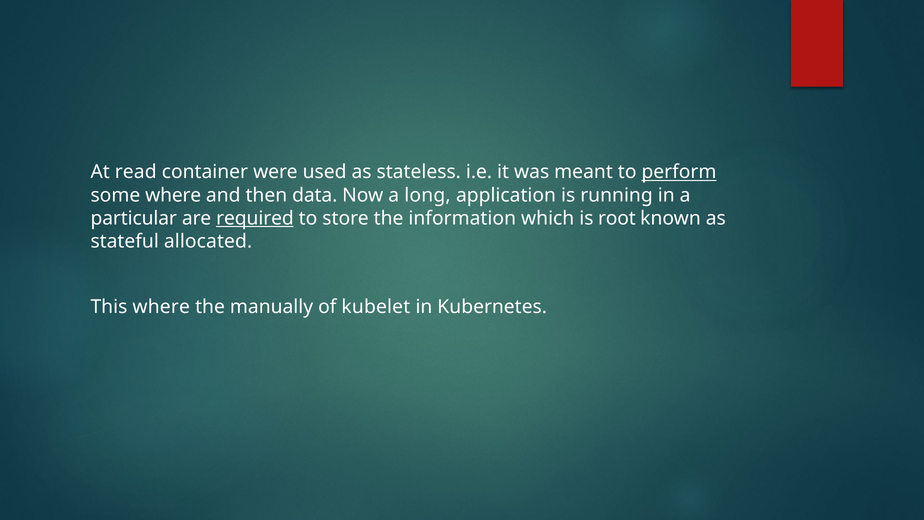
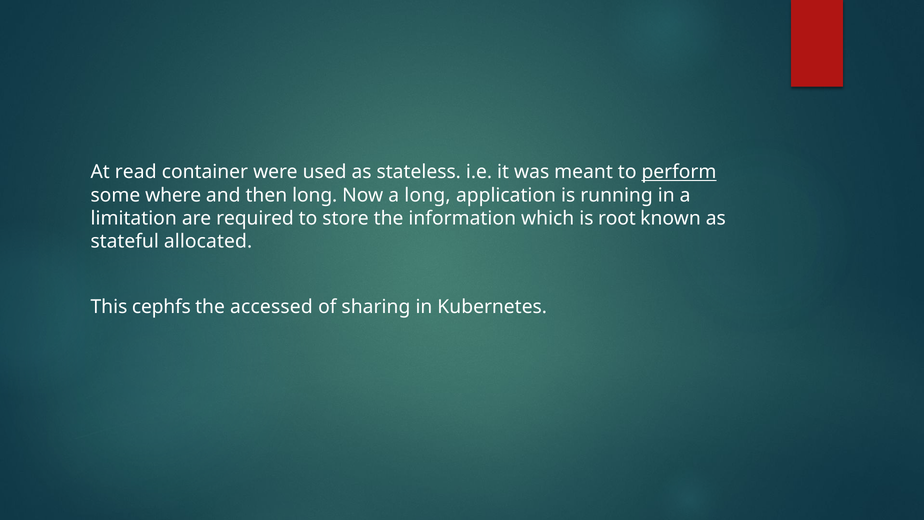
then data: data -> long (315, 195)
particular: particular -> limitation (134, 218)
required underline: present -> none (255, 218)
This where: where -> cephfs (161, 307)
manually: manually -> accessed (271, 307)
kubelet: kubelet -> sharing (376, 307)
